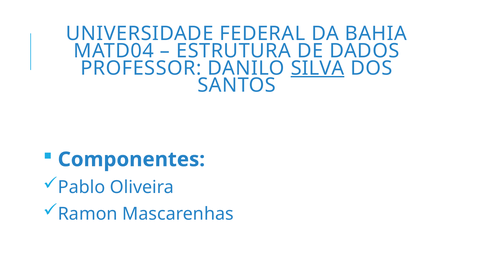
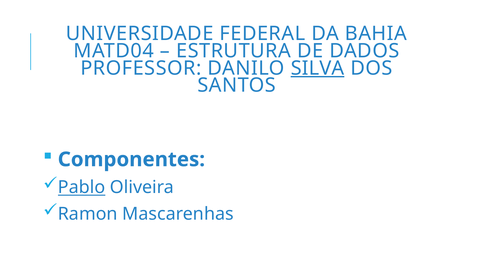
Pablo underline: none -> present (82, 187)
